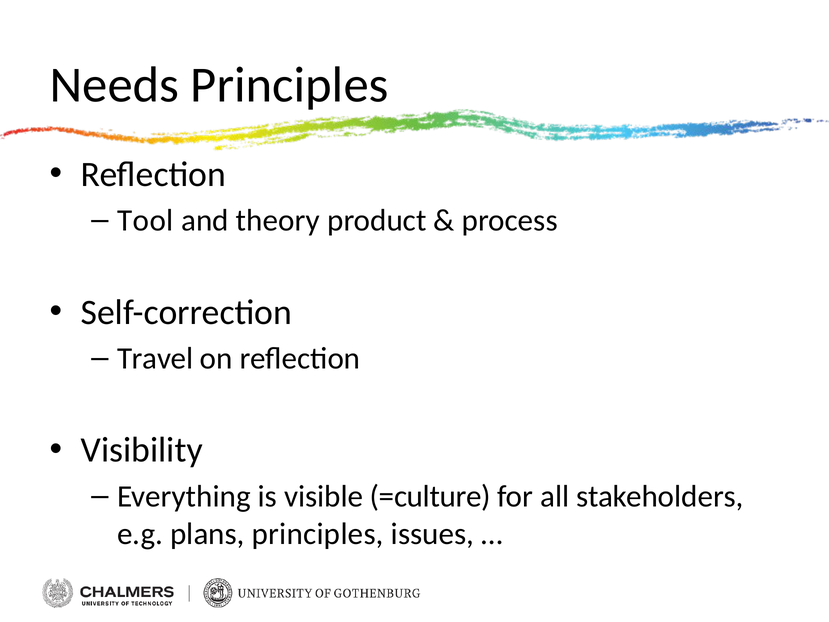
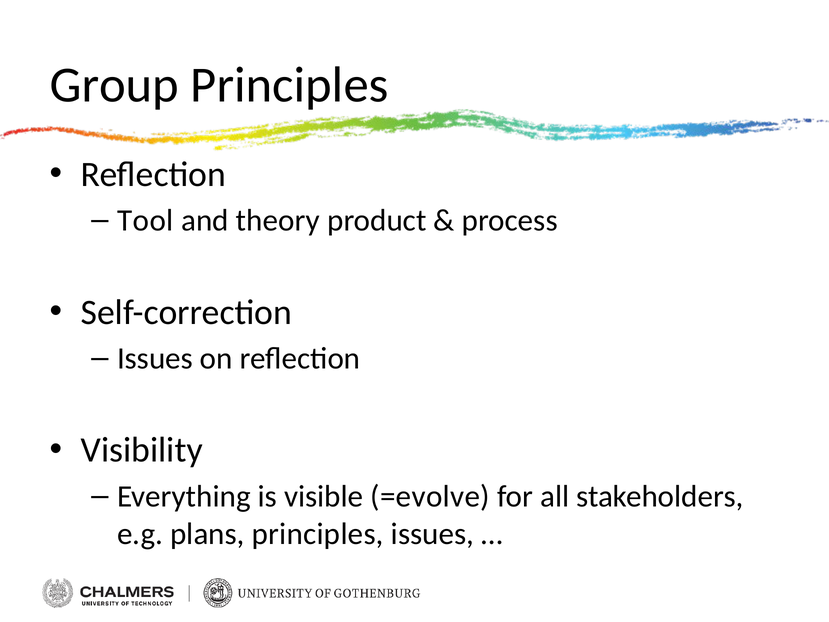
Needs: Needs -> Group (114, 85)
Travel: Travel -> Issues (155, 358)
=culture: =culture -> =evolve (430, 496)
